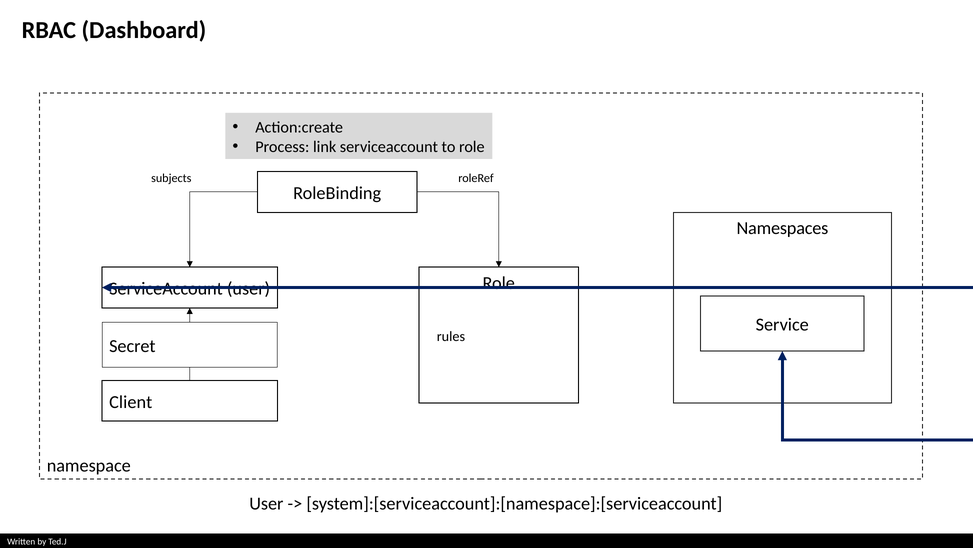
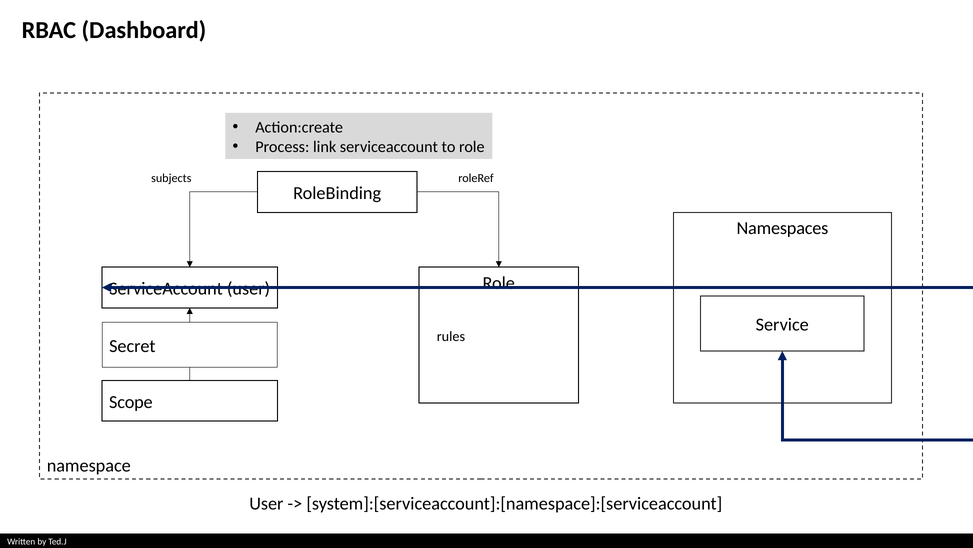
Client: Client -> Scope (131, 402)
